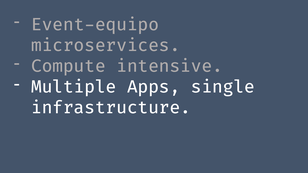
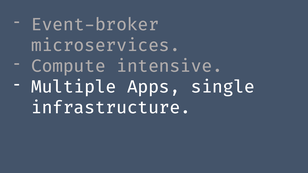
Event-equipo: Event-equipo -> Event-broker (95, 25)
